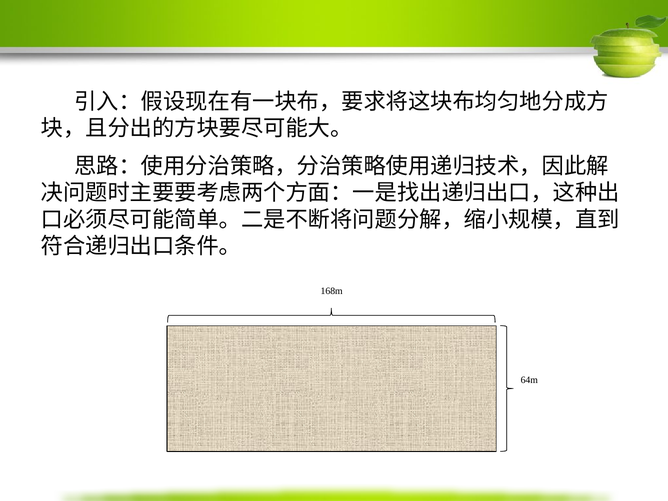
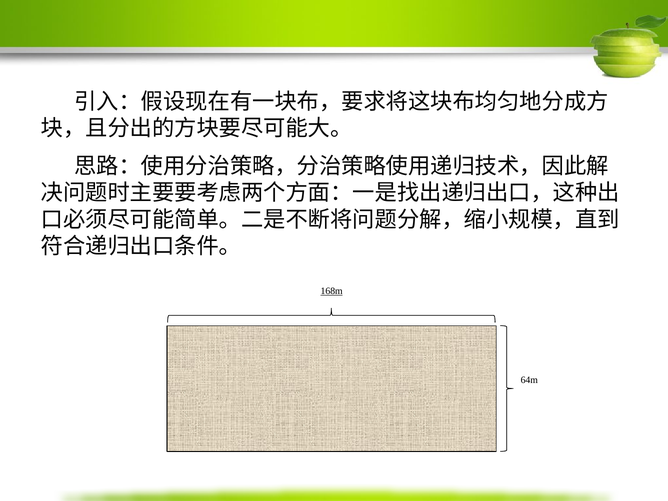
168m underline: none -> present (332, 291)
